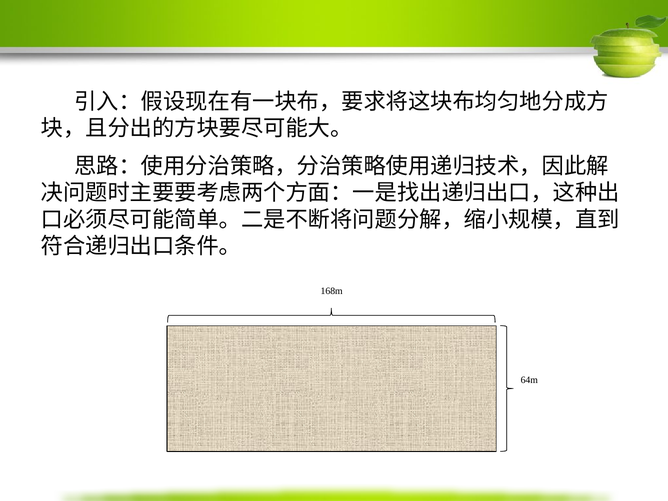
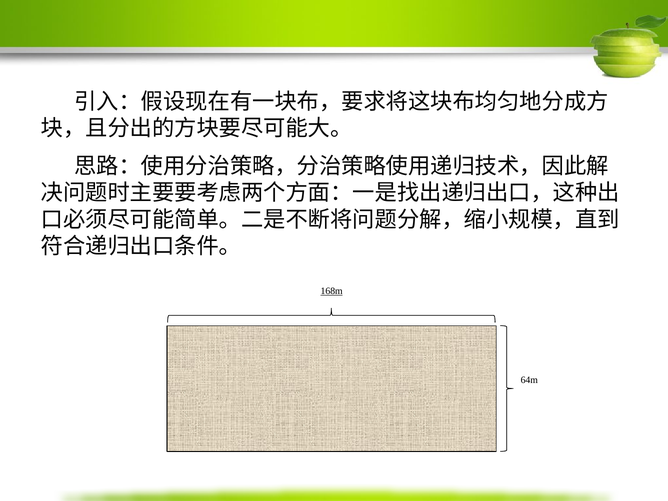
168m underline: none -> present (332, 291)
